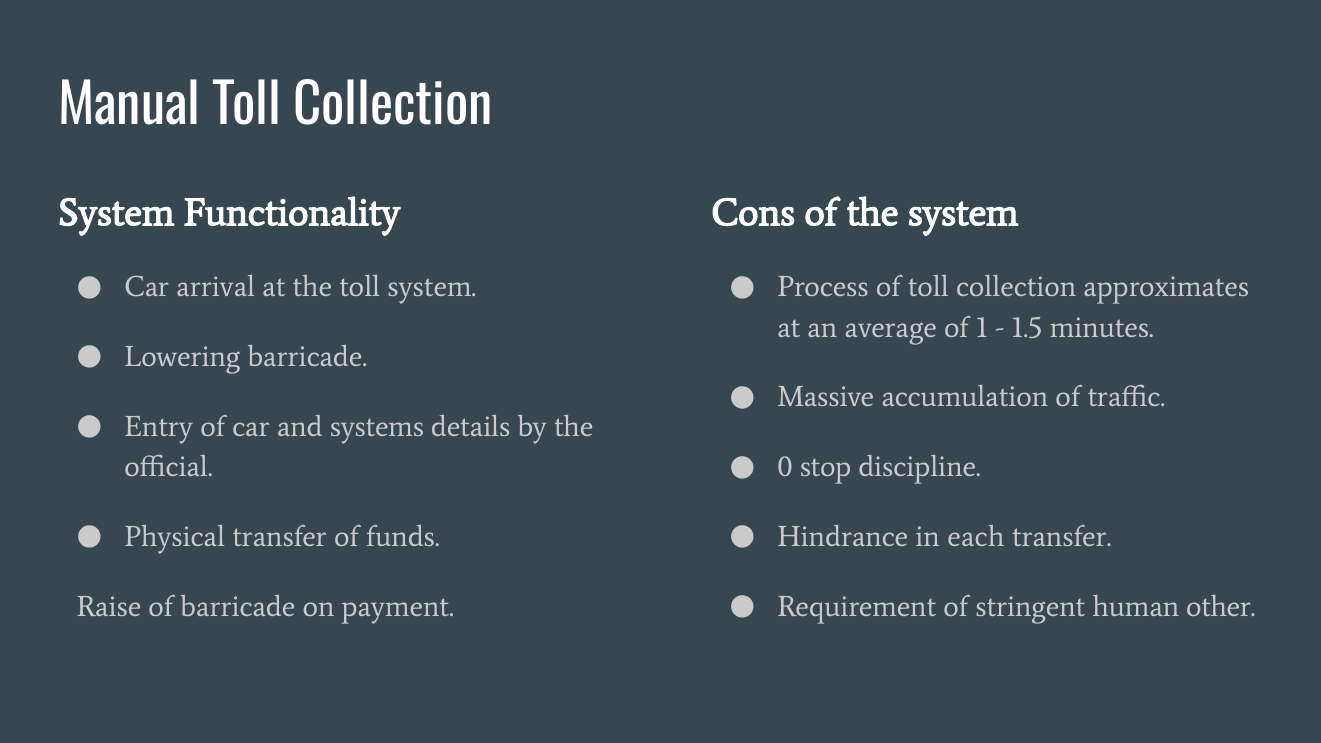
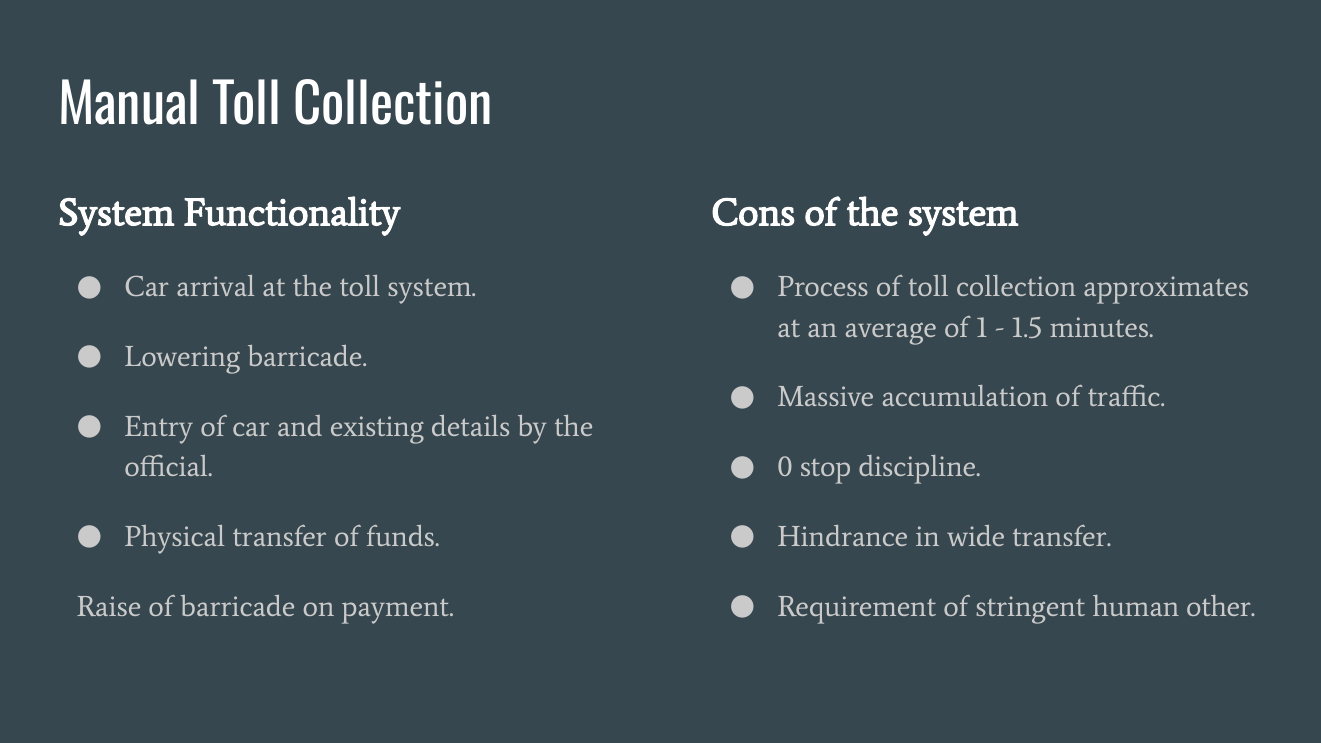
systems: systems -> existing (377, 427)
each: each -> wide (976, 537)
